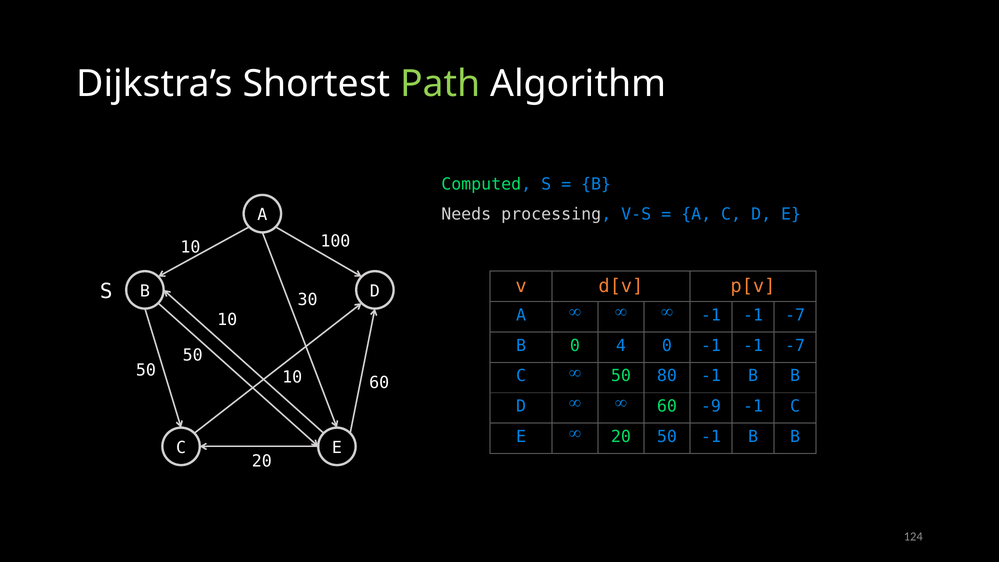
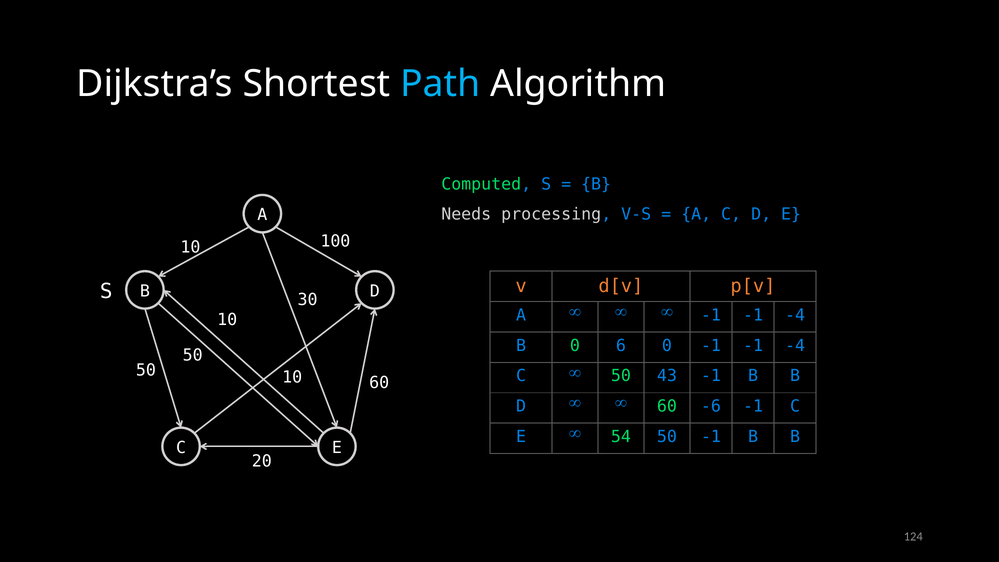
Path colour: light green -> light blue (440, 84)
-7: -7 -> -4 (795, 315)
4: 4 -> 6 (621, 346)
0 -1 -1 -7: -7 -> -4 (795, 346)
80: 80 -> 43 (667, 376)
-9: -9 -> -6 (711, 406)
20: 20 -> 54 (621, 437)
